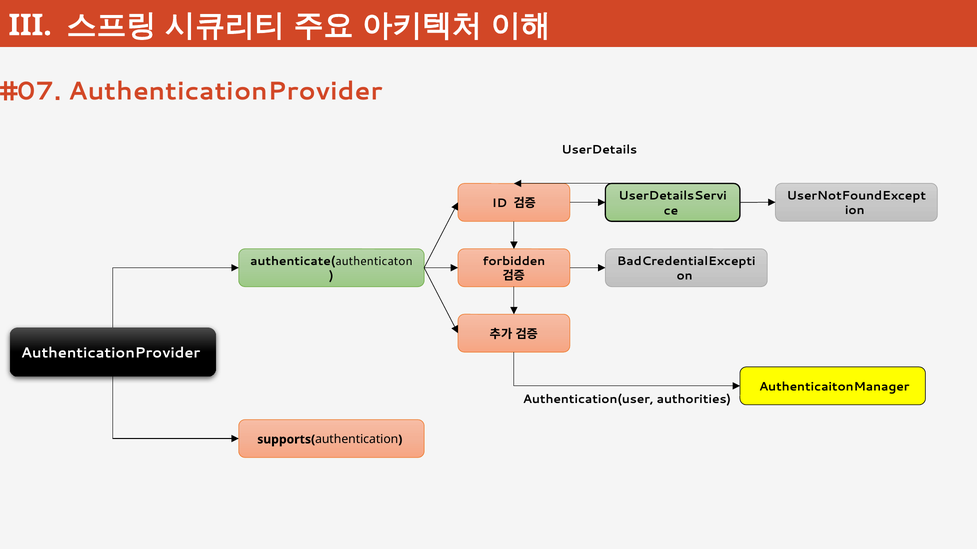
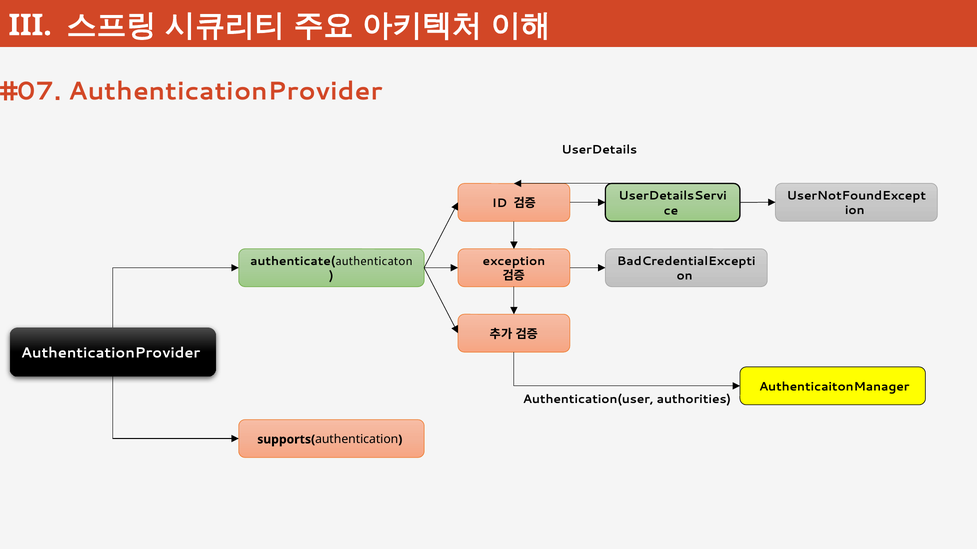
forbidden: forbidden -> exception (514, 262)
